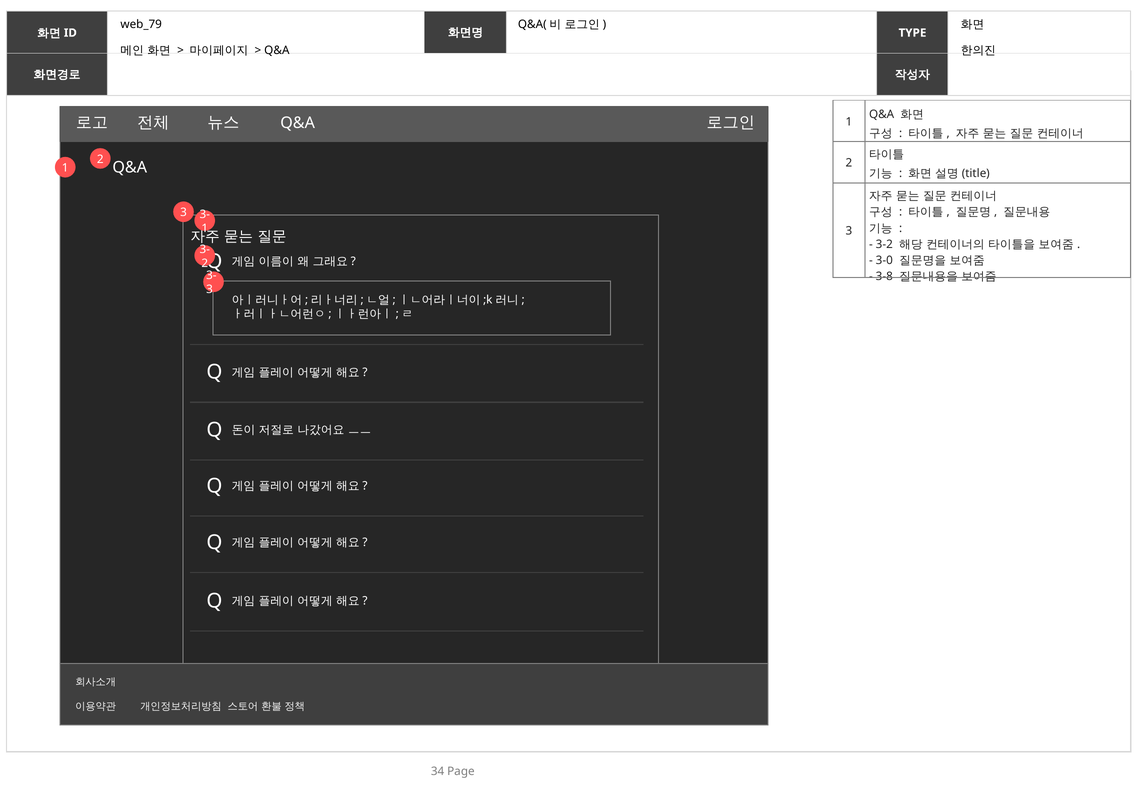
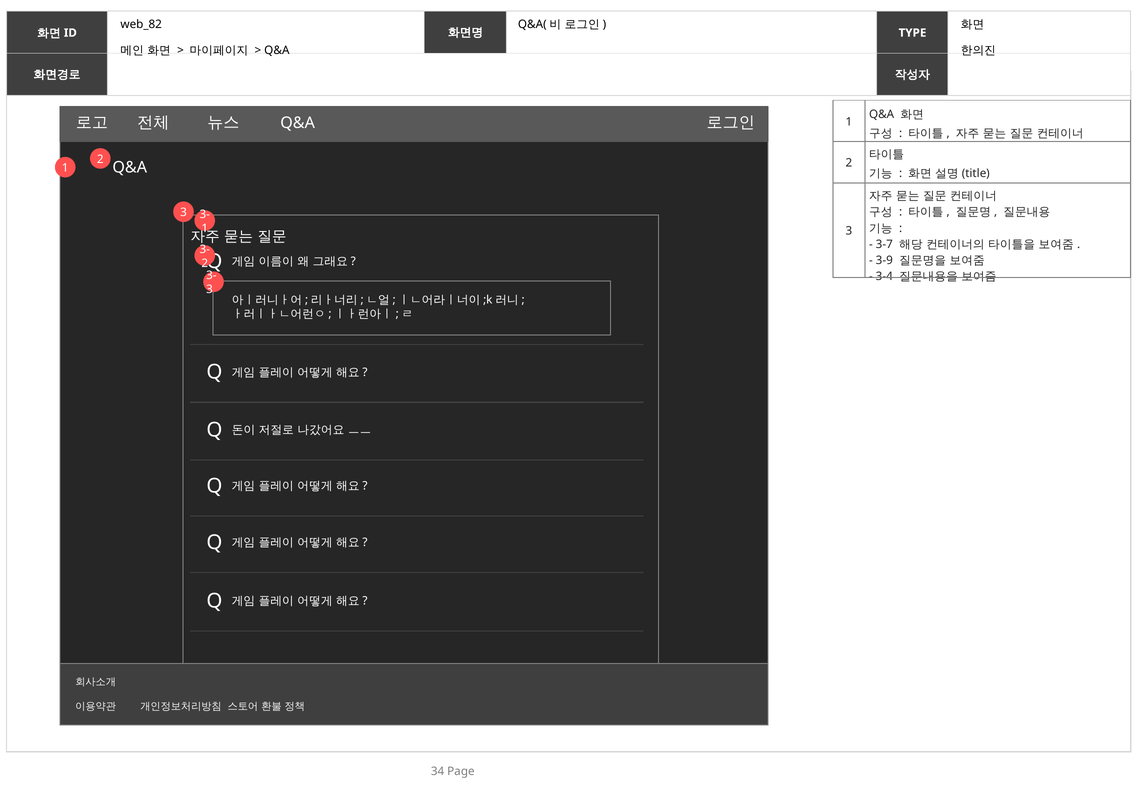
web_79: web_79 -> web_82 (141, 24)
3-2: 3-2 -> 3-7 (884, 245)
3-0: 3-0 -> 3-9 (884, 261)
3-8: 3-8 -> 3-4 (884, 277)
